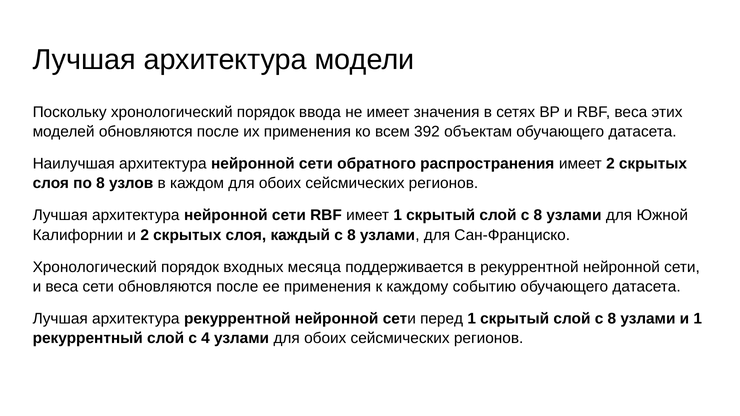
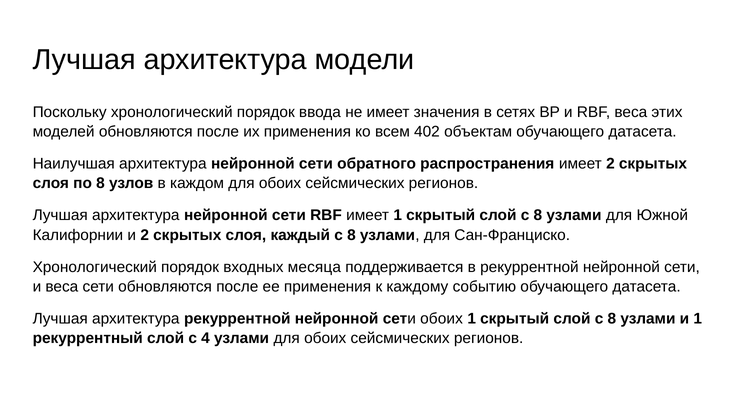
392: 392 -> 402 (427, 132)
сети перед: перед -> обоих (442, 319)
